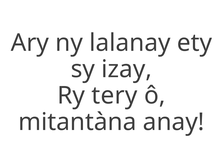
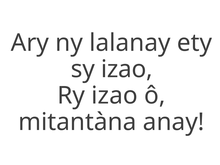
sy izay: izay -> izao (127, 69)
Ry tery: tery -> izao (114, 96)
